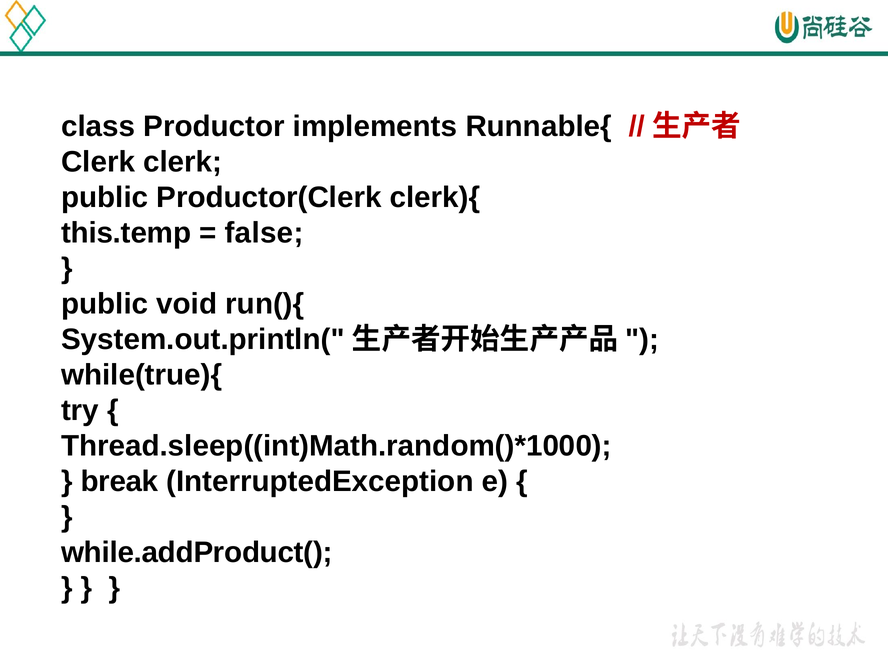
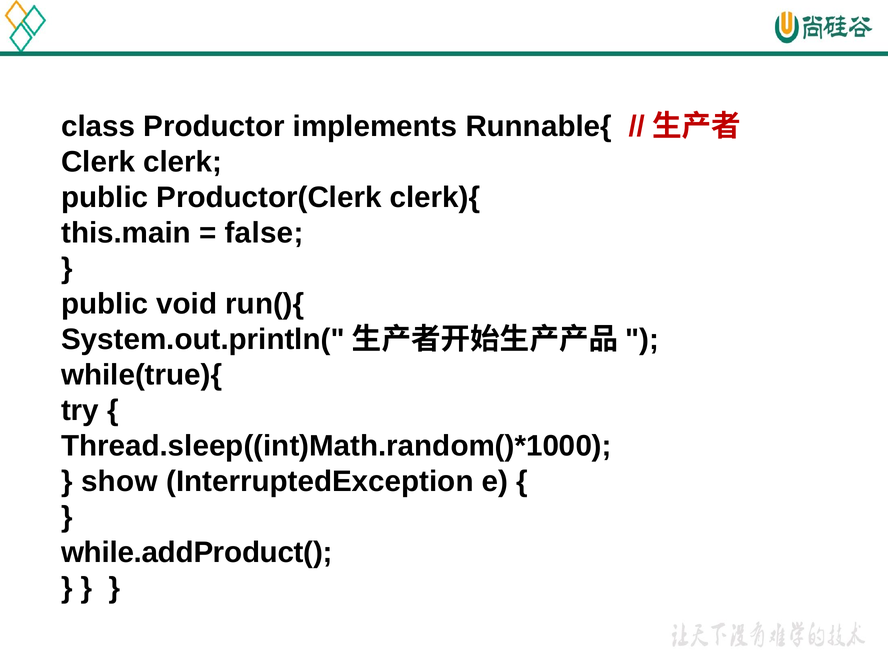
this.temp: this.temp -> this.main (126, 233)
break: break -> show (119, 482)
